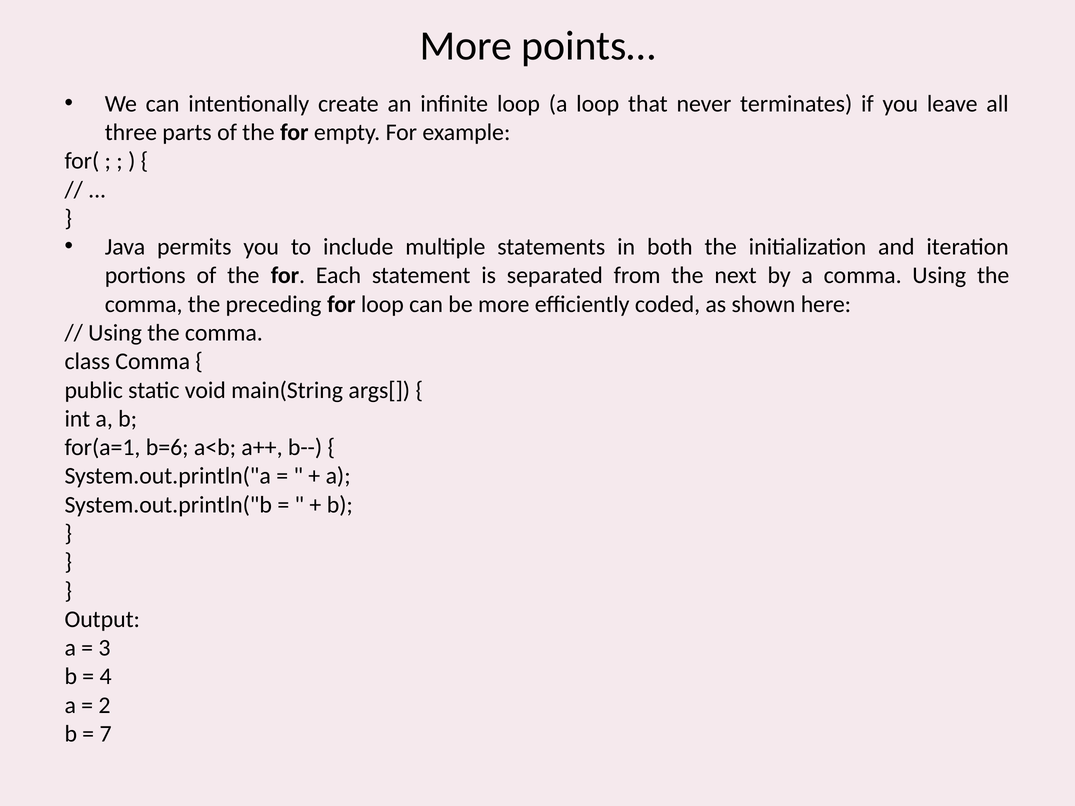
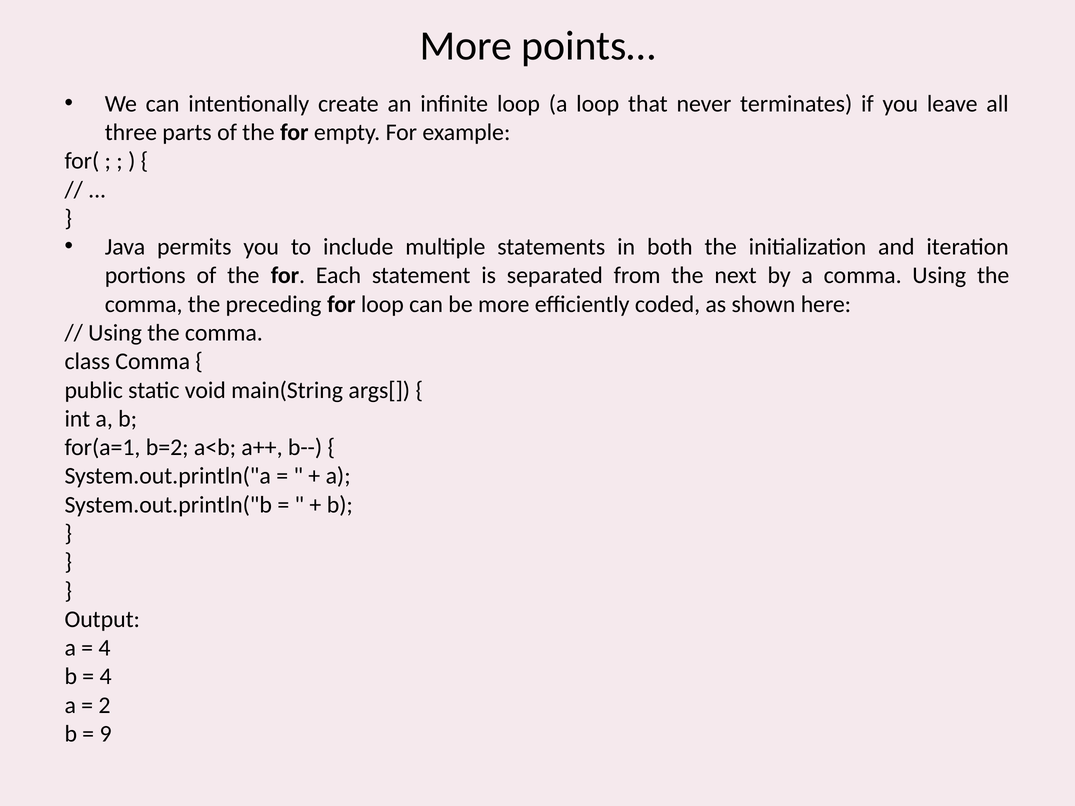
b=6: b=6 -> b=2 (167, 448)
3: 3 -> 4 (105, 648)
7: 7 -> 9 (106, 734)
